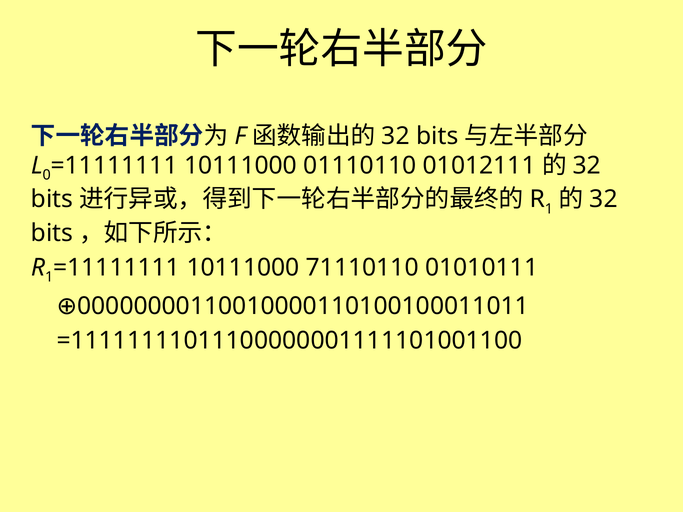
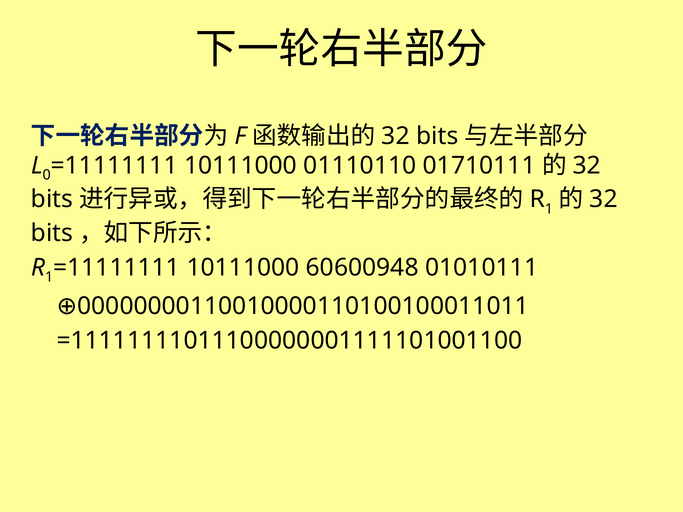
01012111: 01012111 -> 01710111 (479, 166)
71110110: 71110110 -> 60600948 (362, 268)
